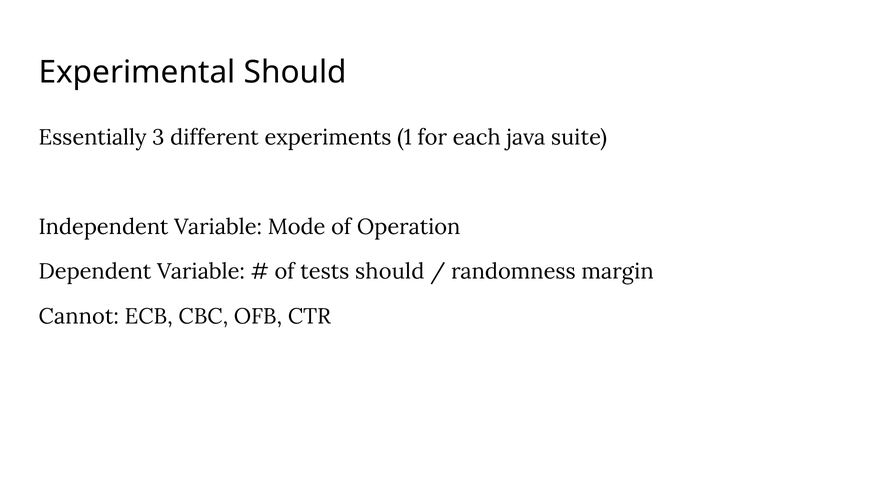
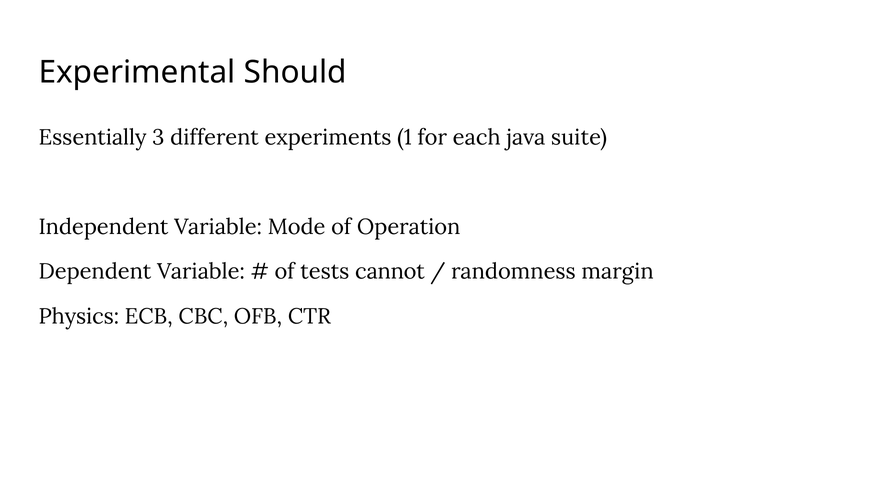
tests should: should -> cannot (390, 272)
Cannot: Cannot -> Physics (79, 317)
